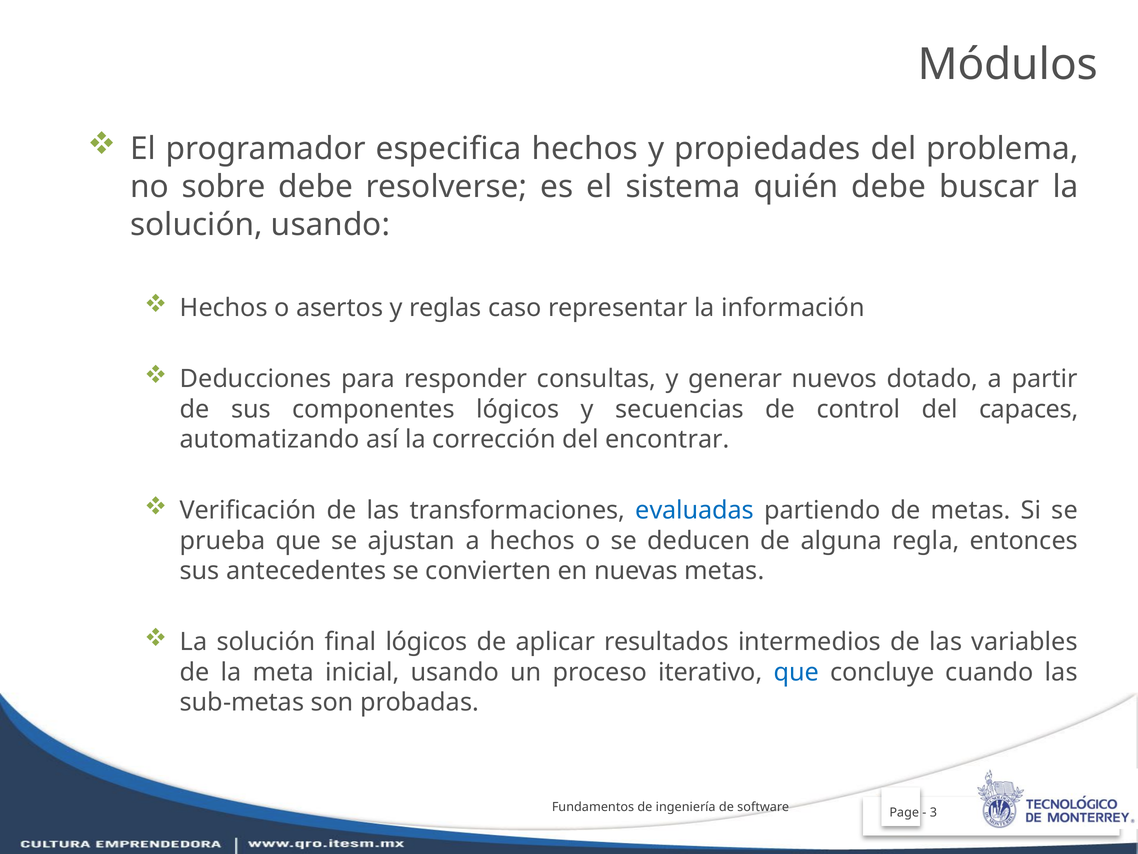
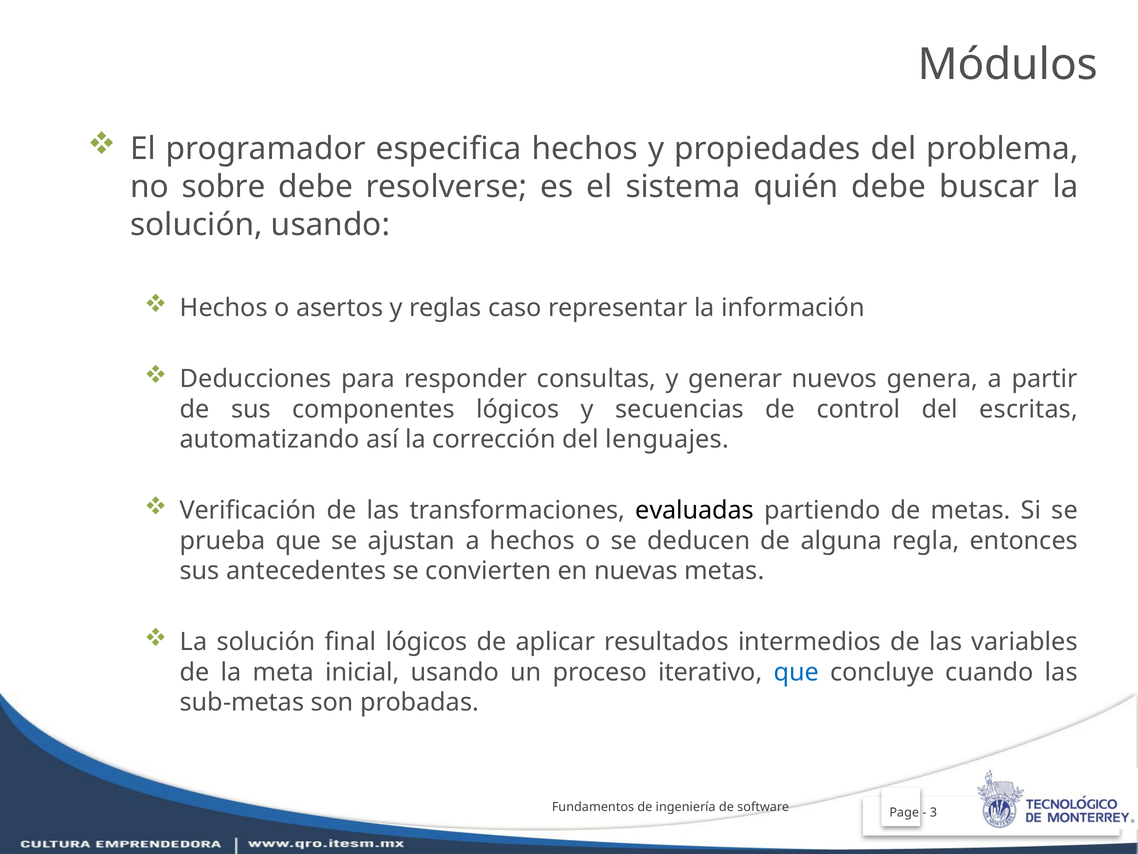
dotado: dotado -> genera (932, 379)
capaces: capaces -> escritas (1029, 409)
encontrar: encontrar -> lenguajes (667, 439)
evaluadas colour: blue -> black (695, 510)
